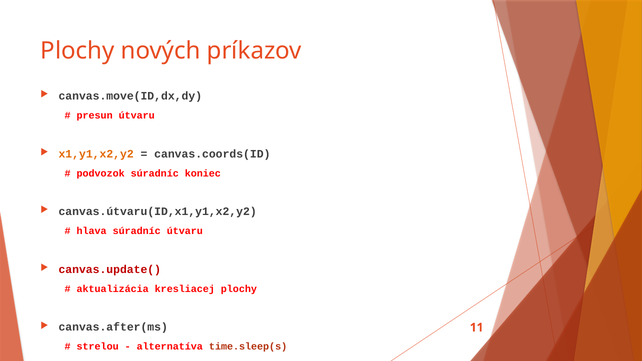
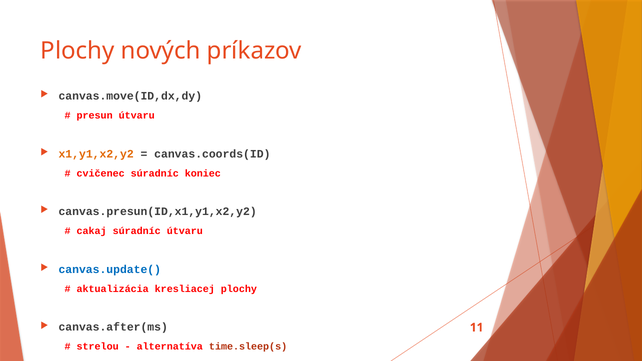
podvozok: podvozok -> cvičenec (101, 173)
canvas.útvaru(ID,x1,y1,x2,y2: canvas.útvaru(ID,x1,y1,x2,y2 -> canvas.presun(ID,x1,y1,x2,y2 (158, 212)
hlava: hlava -> cakaj (92, 231)
canvas.update( colour: red -> blue (110, 270)
